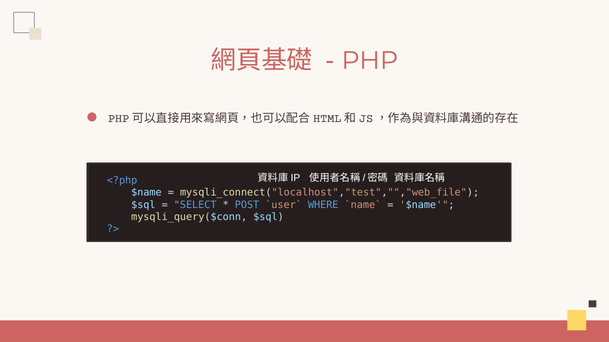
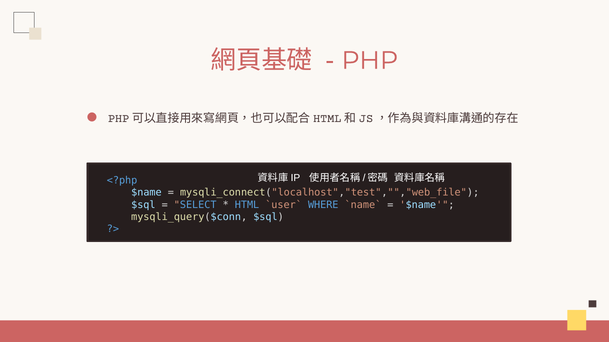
POST: POST -> HTML (247, 205)
